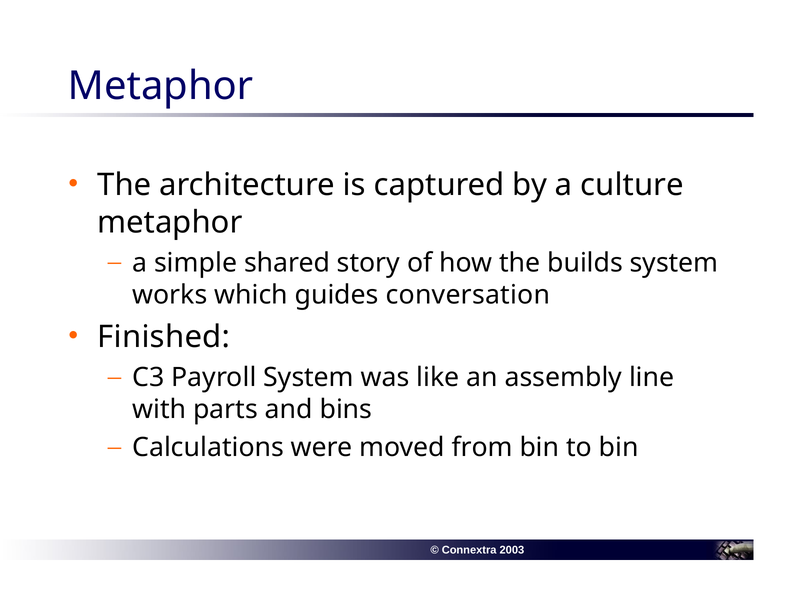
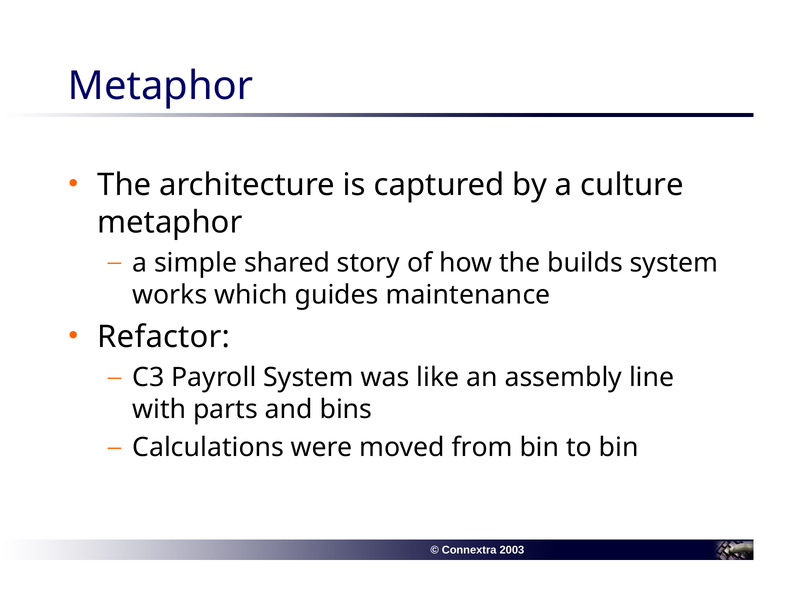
conversation: conversation -> maintenance (468, 295)
Finished: Finished -> Refactor (164, 337)
